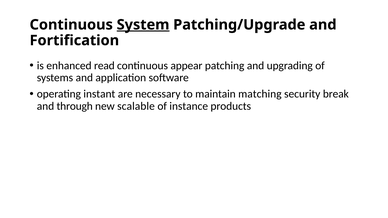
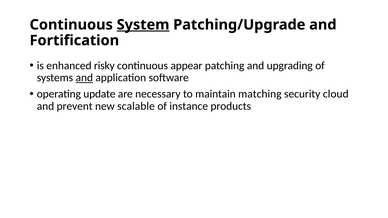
read: read -> risky (104, 66)
and underline: none -> present (84, 78)
instant: instant -> update (99, 94)
break: break -> cloud (336, 94)
through: through -> prevent (75, 106)
